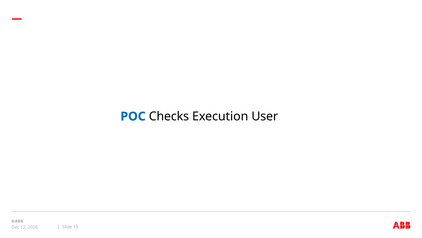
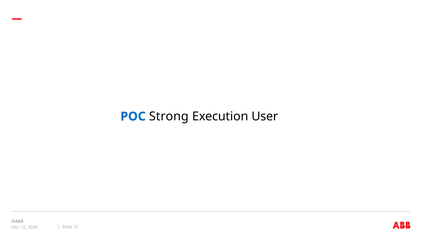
Checks: Checks -> Strong (169, 116)
